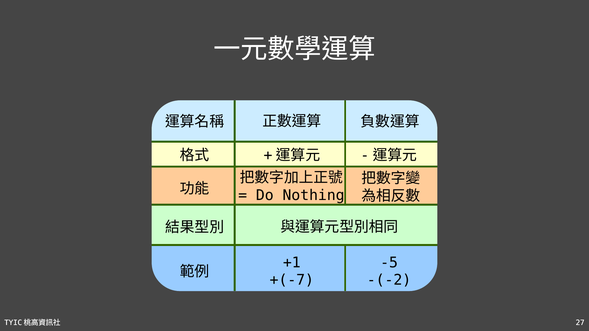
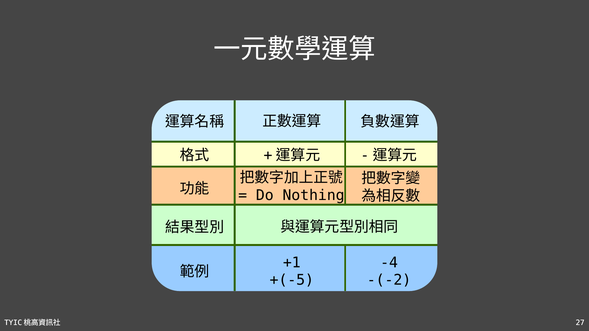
-5: -5 -> -4 (389, 263)
+(-7: +(-7 -> +(-5 (292, 280)
